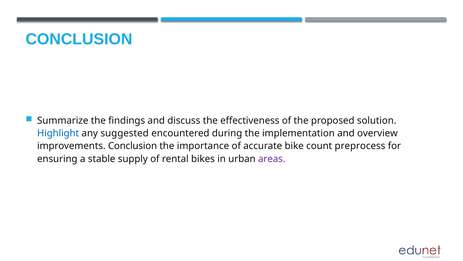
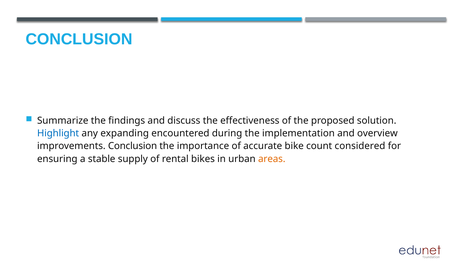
suggested: suggested -> expanding (125, 133)
preprocess: preprocess -> considered (360, 146)
areas colour: purple -> orange (272, 159)
